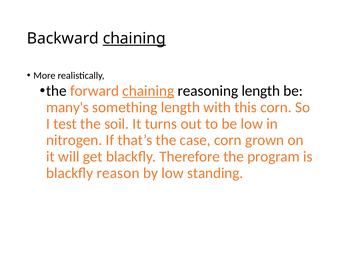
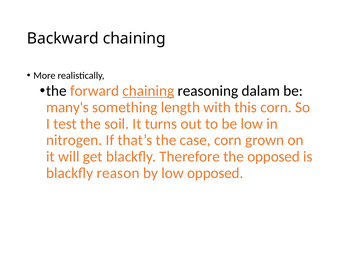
chaining underline: present -> none (134, 38)
reasoning length: length -> dalam (261, 91)
the program: program -> opposed (274, 156)
low standing: standing -> opposed (215, 173)
